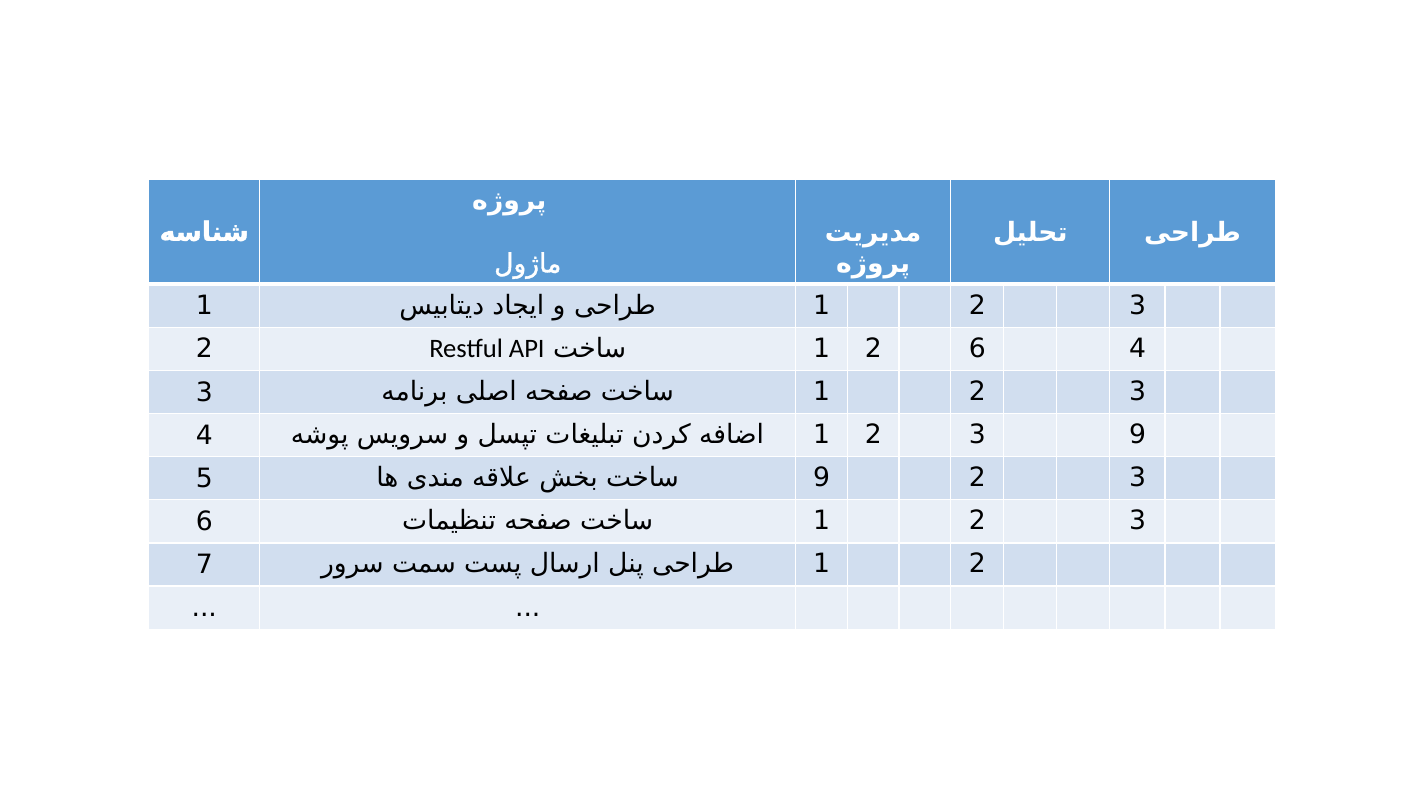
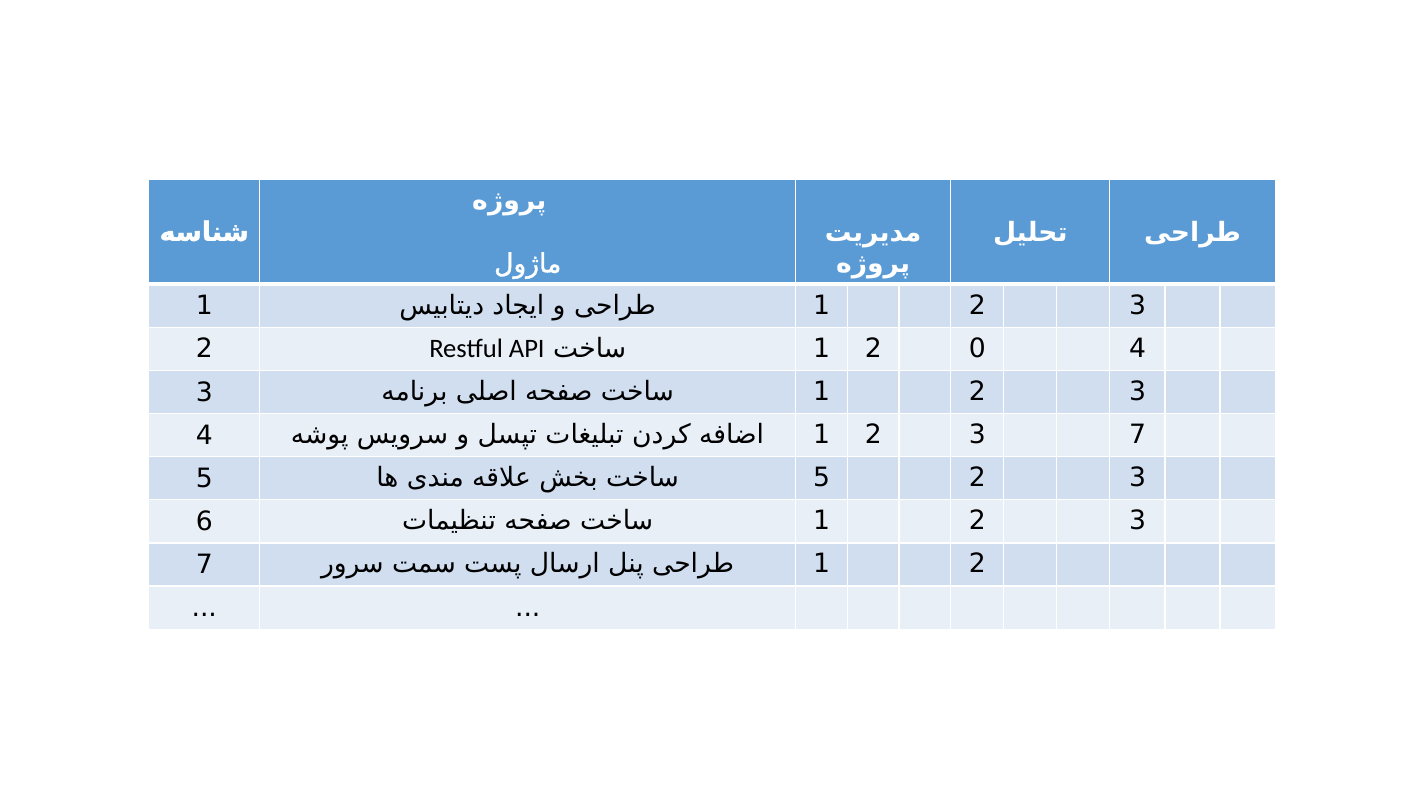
2 6: 6 -> 0 (977, 348)
9: 9 -> 7 (1137, 435)
9: 9 -> 5 (822, 478)
